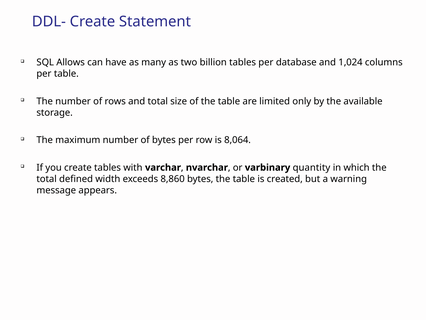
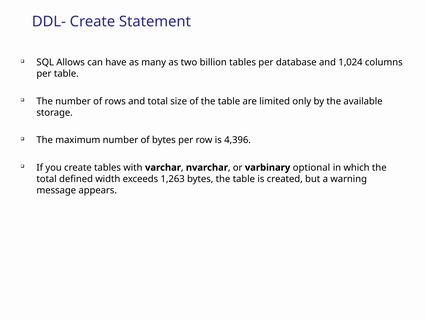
8,064: 8,064 -> 4,396 (238, 140)
quantity: quantity -> optional (311, 167)
8,860: 8,860 -> 1,263 (173, 179)
